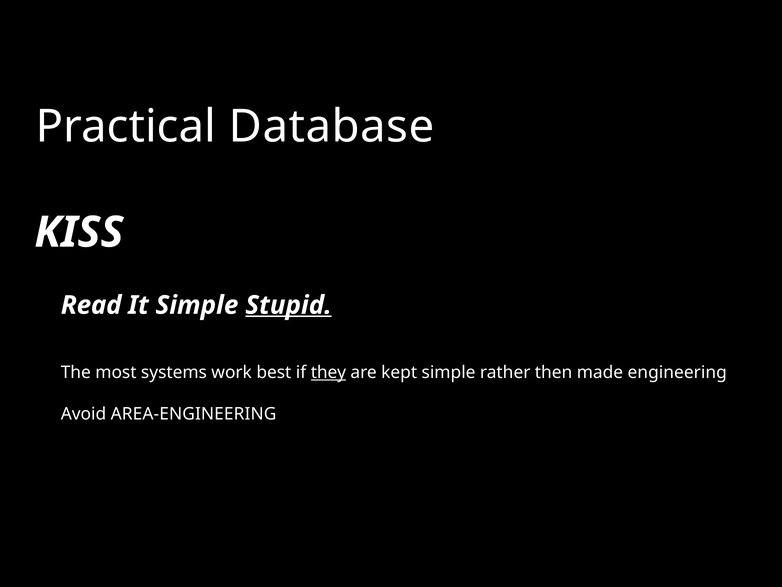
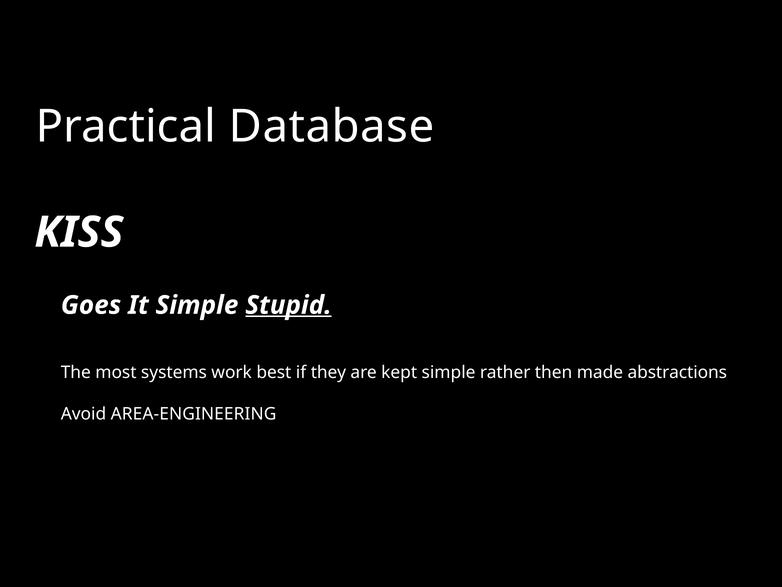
Read: Read -> Goes (91, 305)
they underline: present -> none (328, 372)
engineering: engineering -> abstractions (677, 372)
